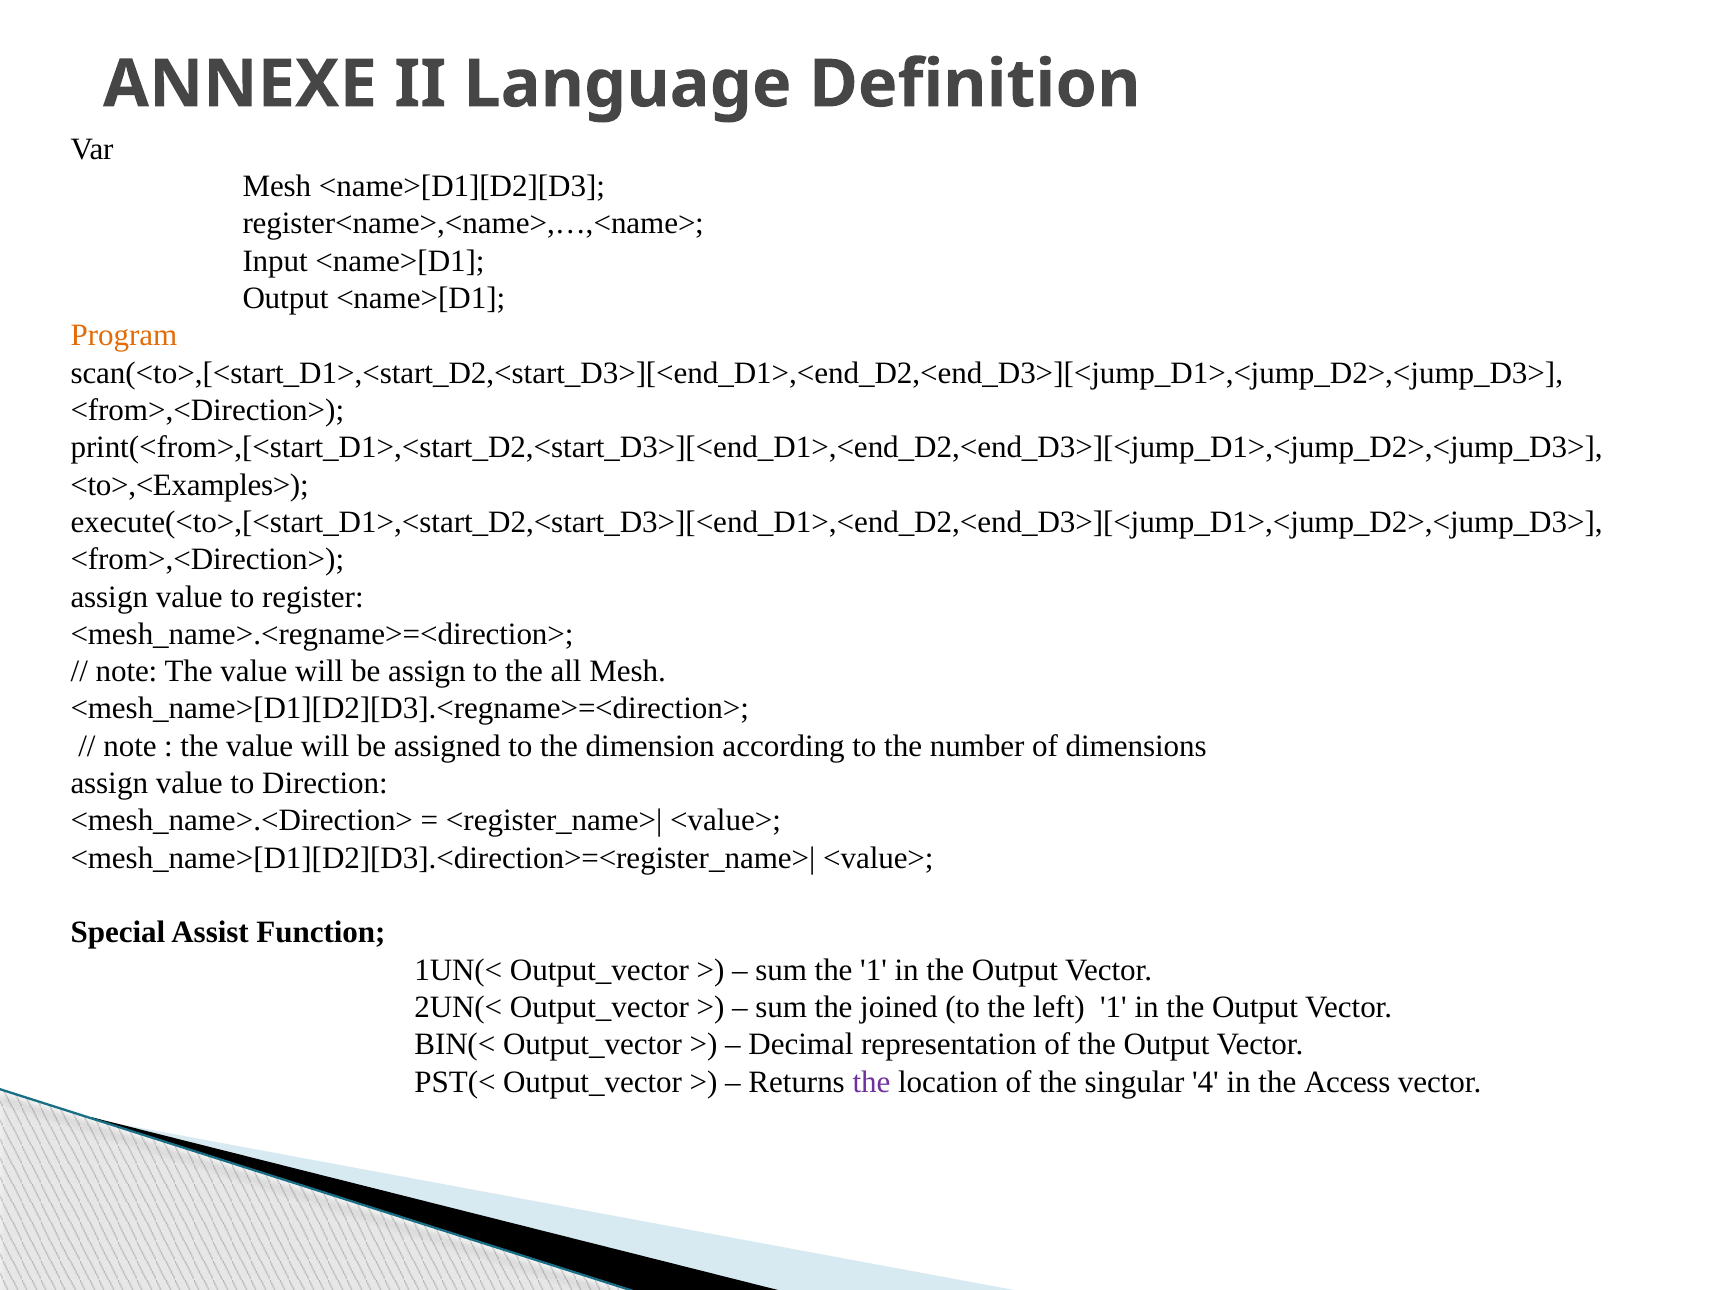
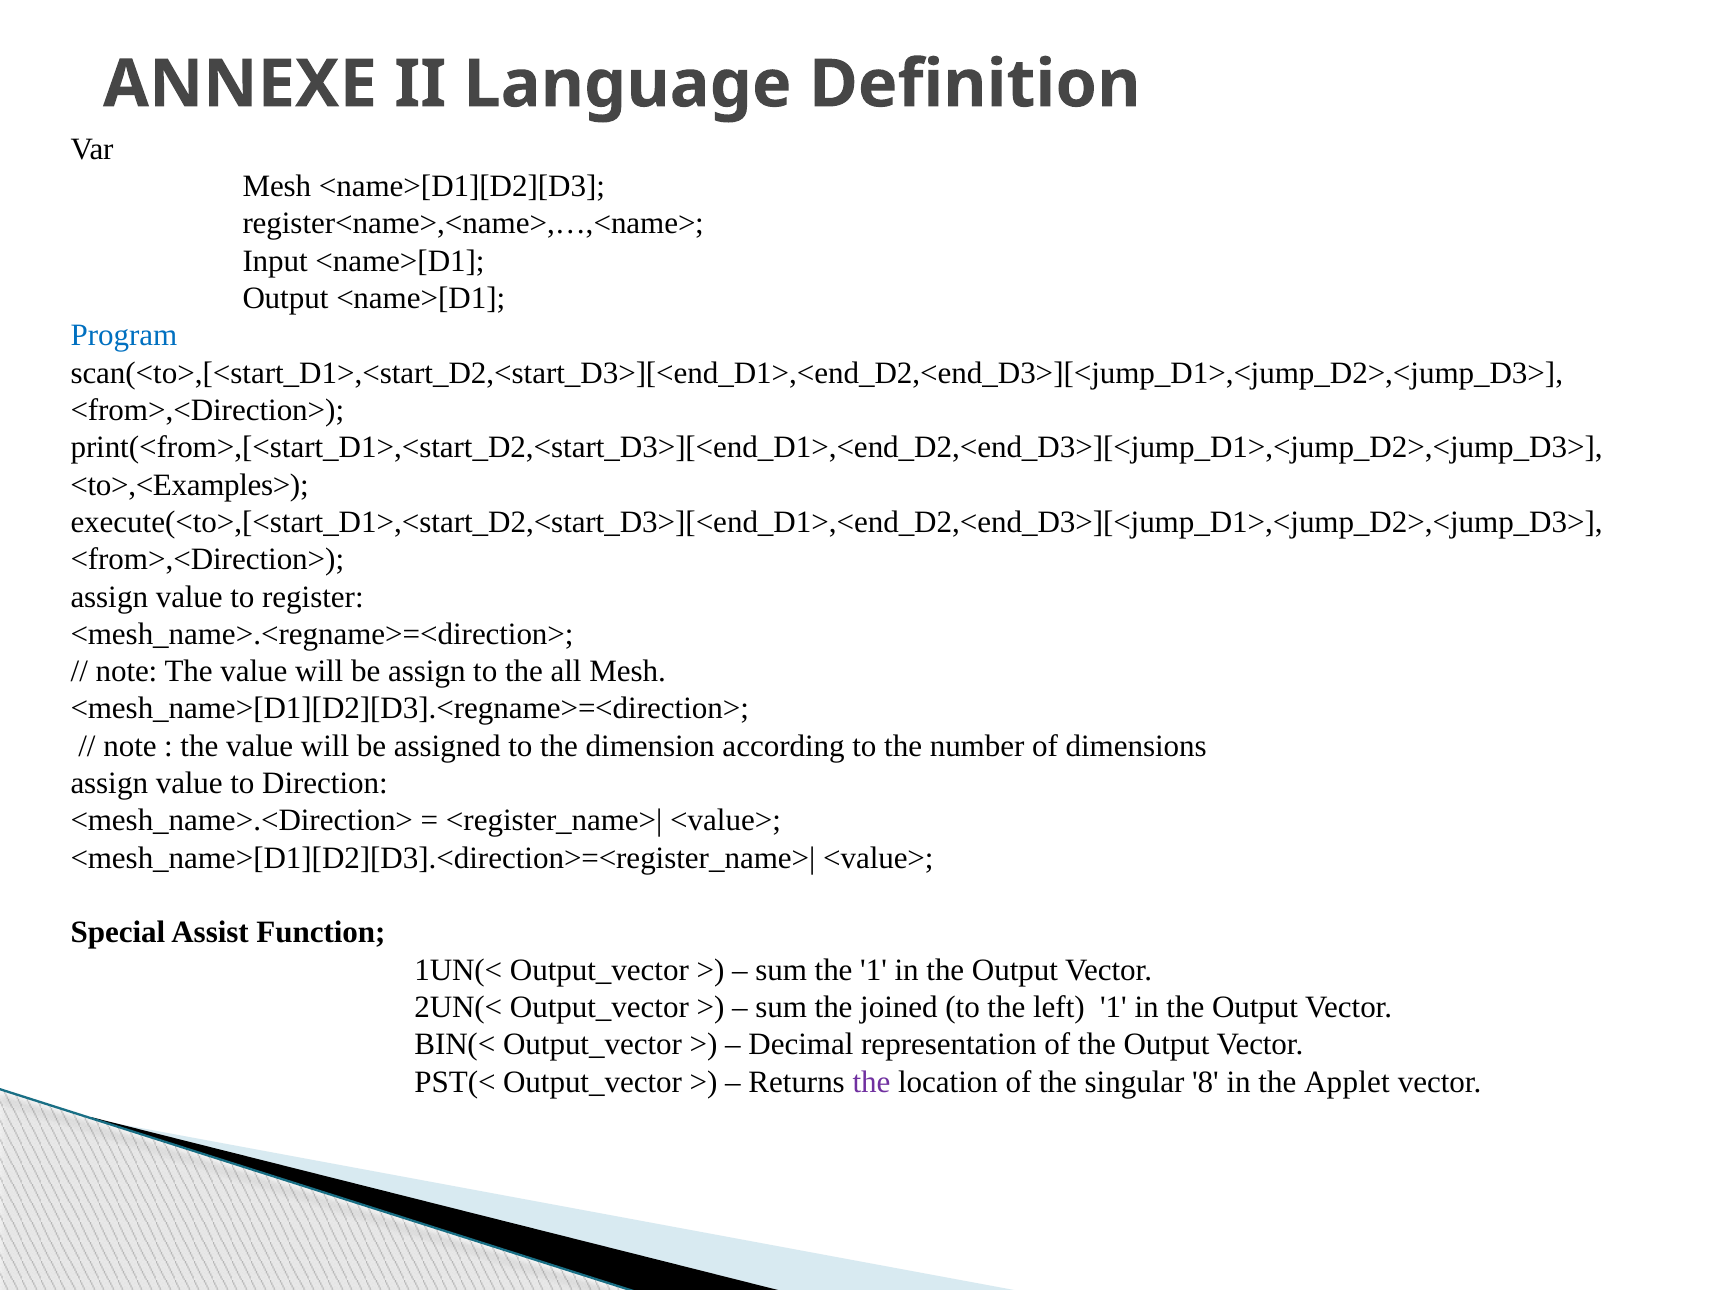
Program colour: orange -> blue (124, 335)
4: 4 -> 8 (1206, 1081)
Access: Access -> Applet (1347, 1081)
